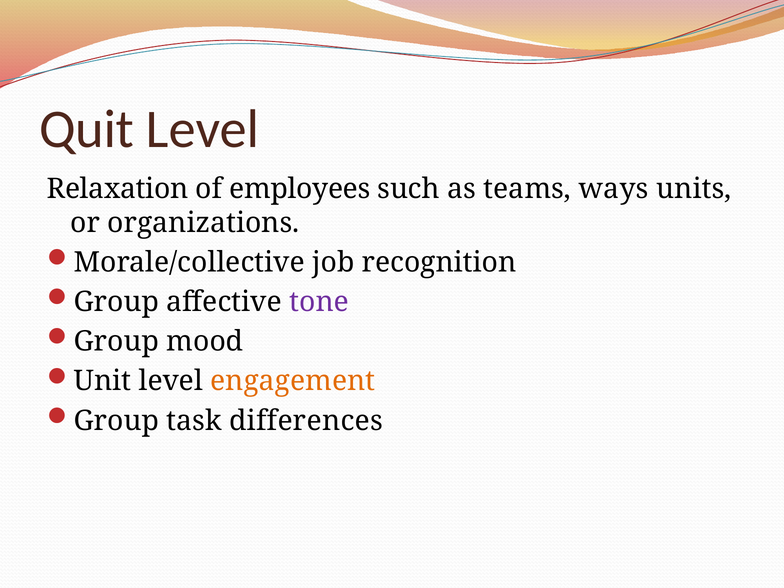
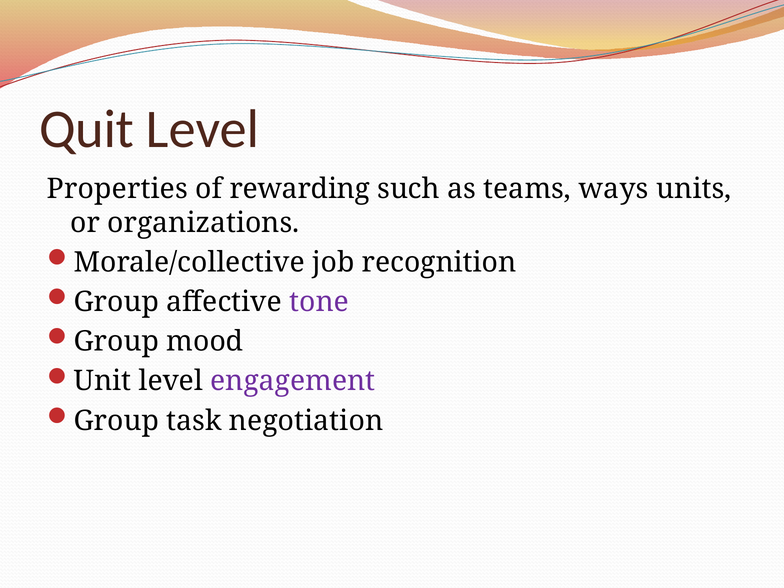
Relaxation: Relaxation -> Properties (117, 189)
employees: employees -> rewarding (300, 189)
engagement colour: orange -> purple (293, 381)
differences: differences -> negotiation (306, 421)
